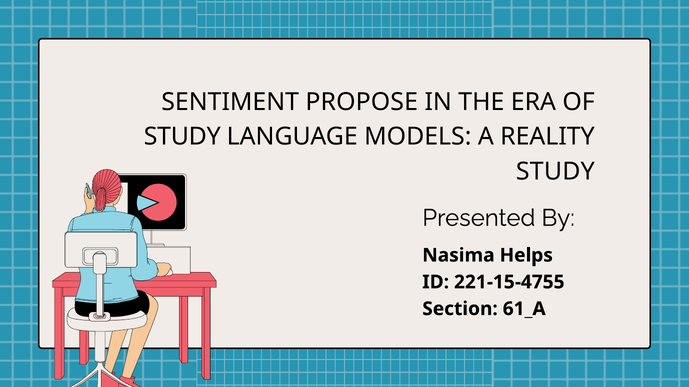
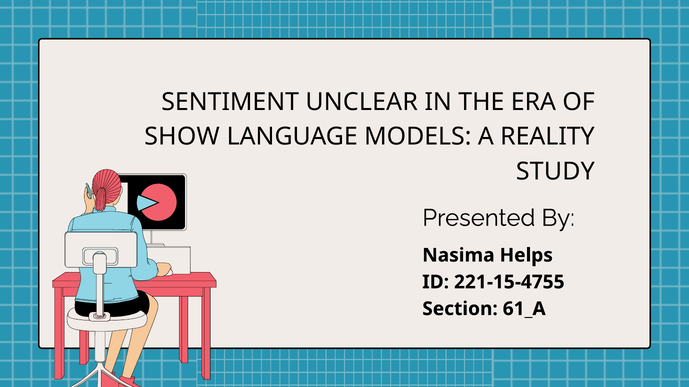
PROPOSE: PROPOSE -> UNCLEAR (362, 102)
STUDY: STUDY -> SHOW (182, 137)
